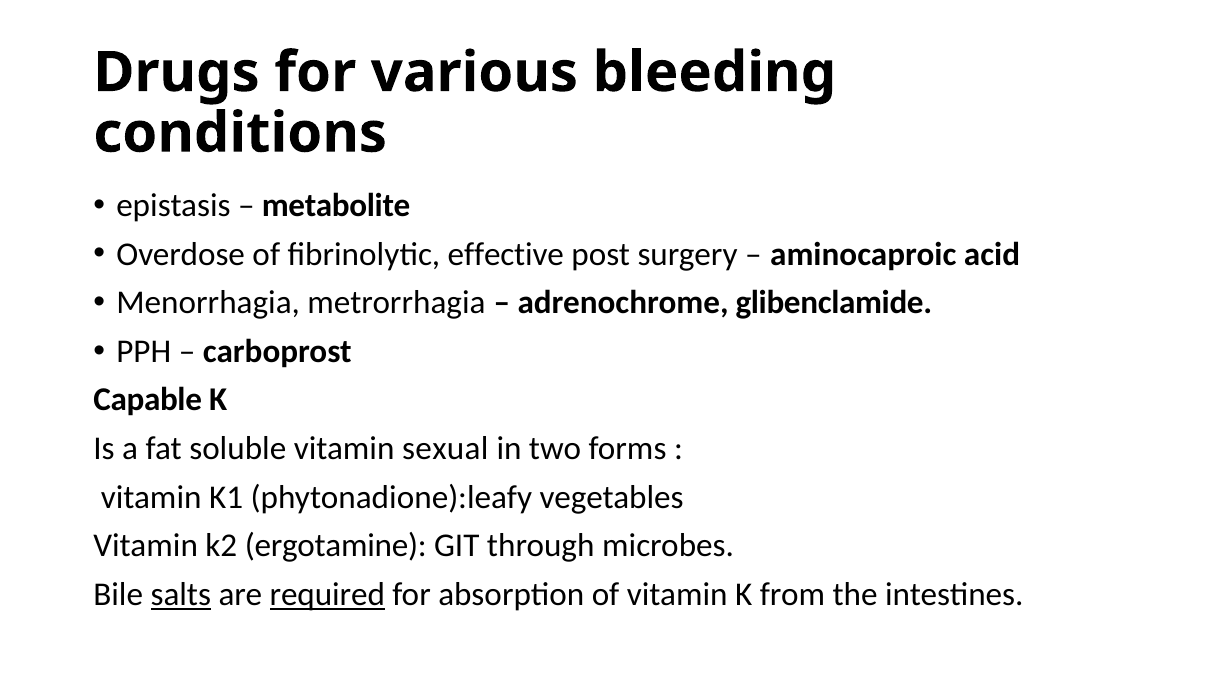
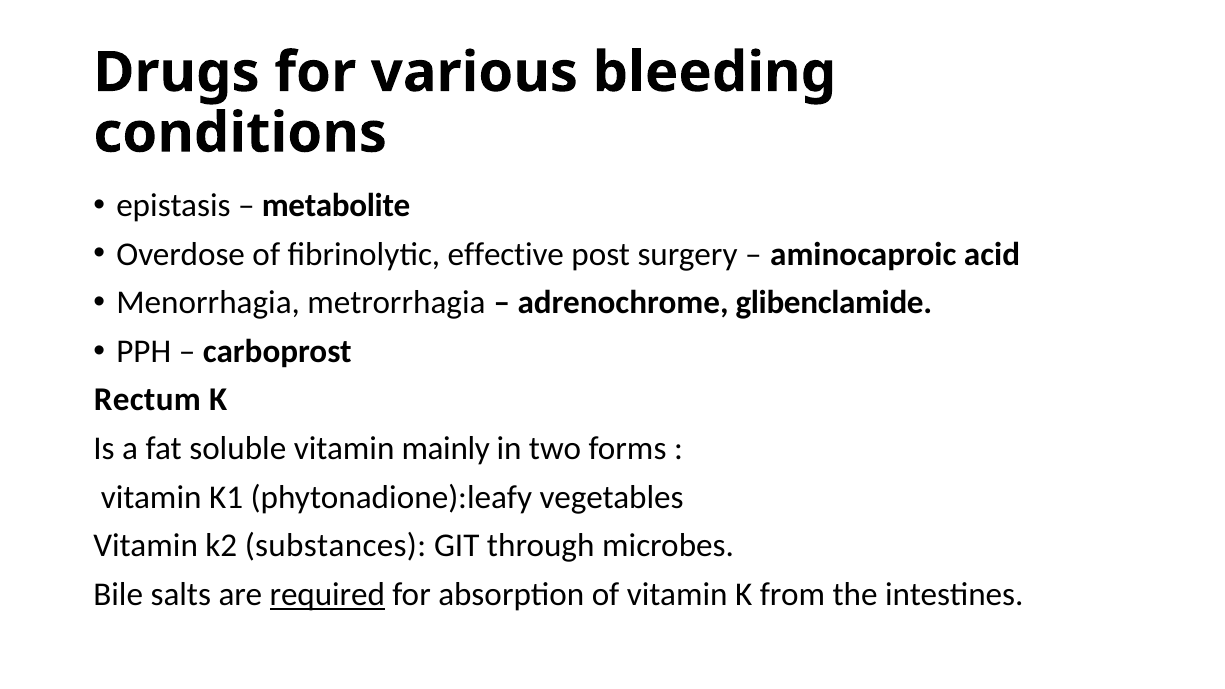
Capable: Capable -> Rectum (147, 400)
sexual: sexual -> mainly (446, 449)
ergotamine: ergotamine -> substances (335, 546)
salts underline: present -> none (181, 594)
